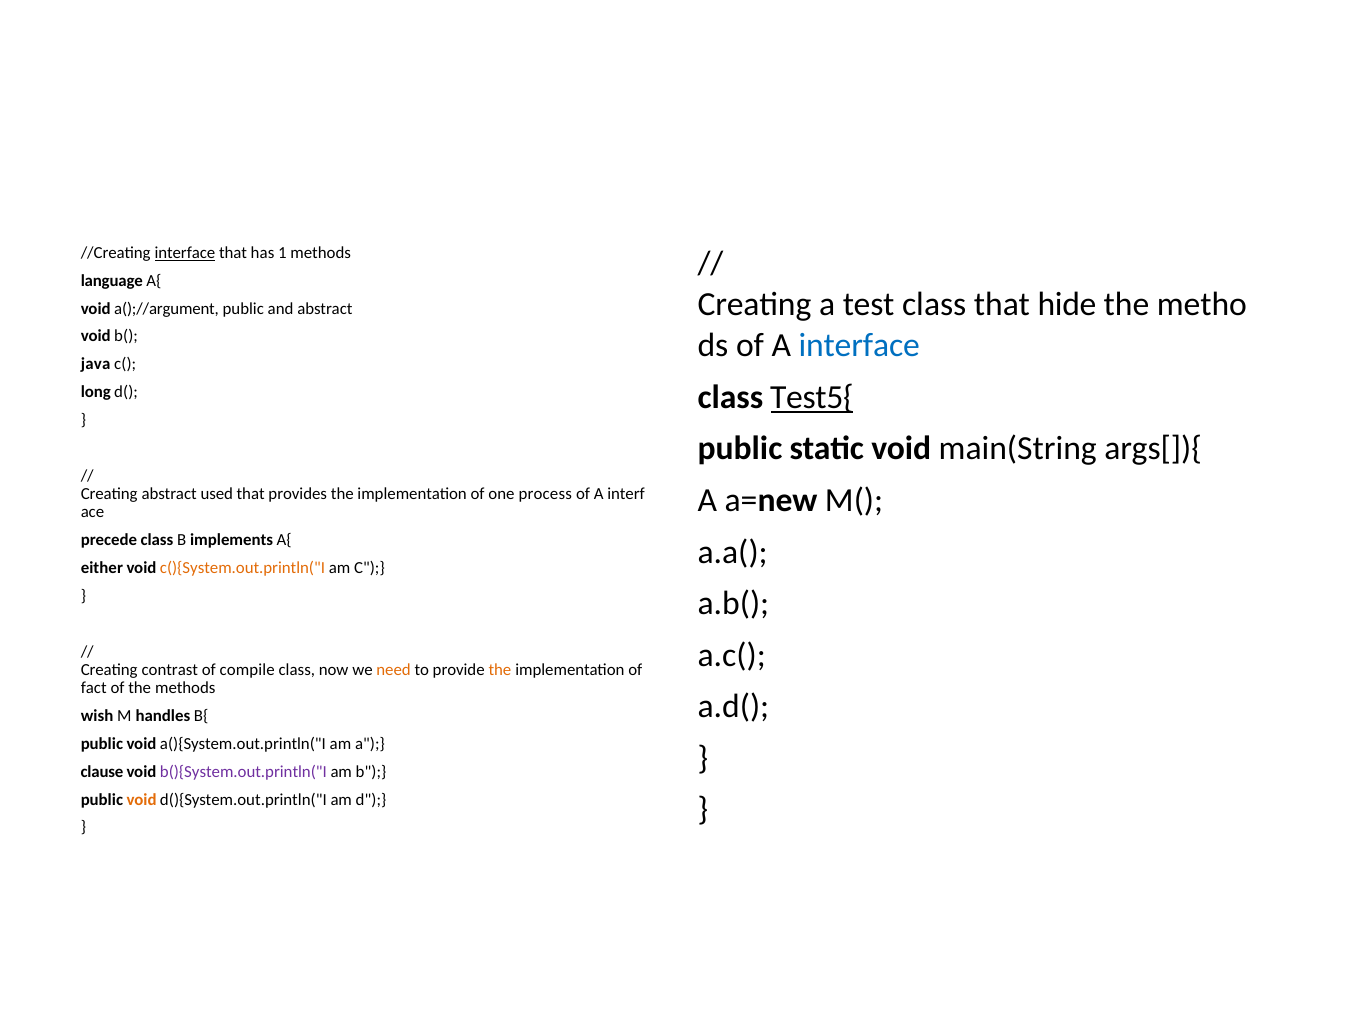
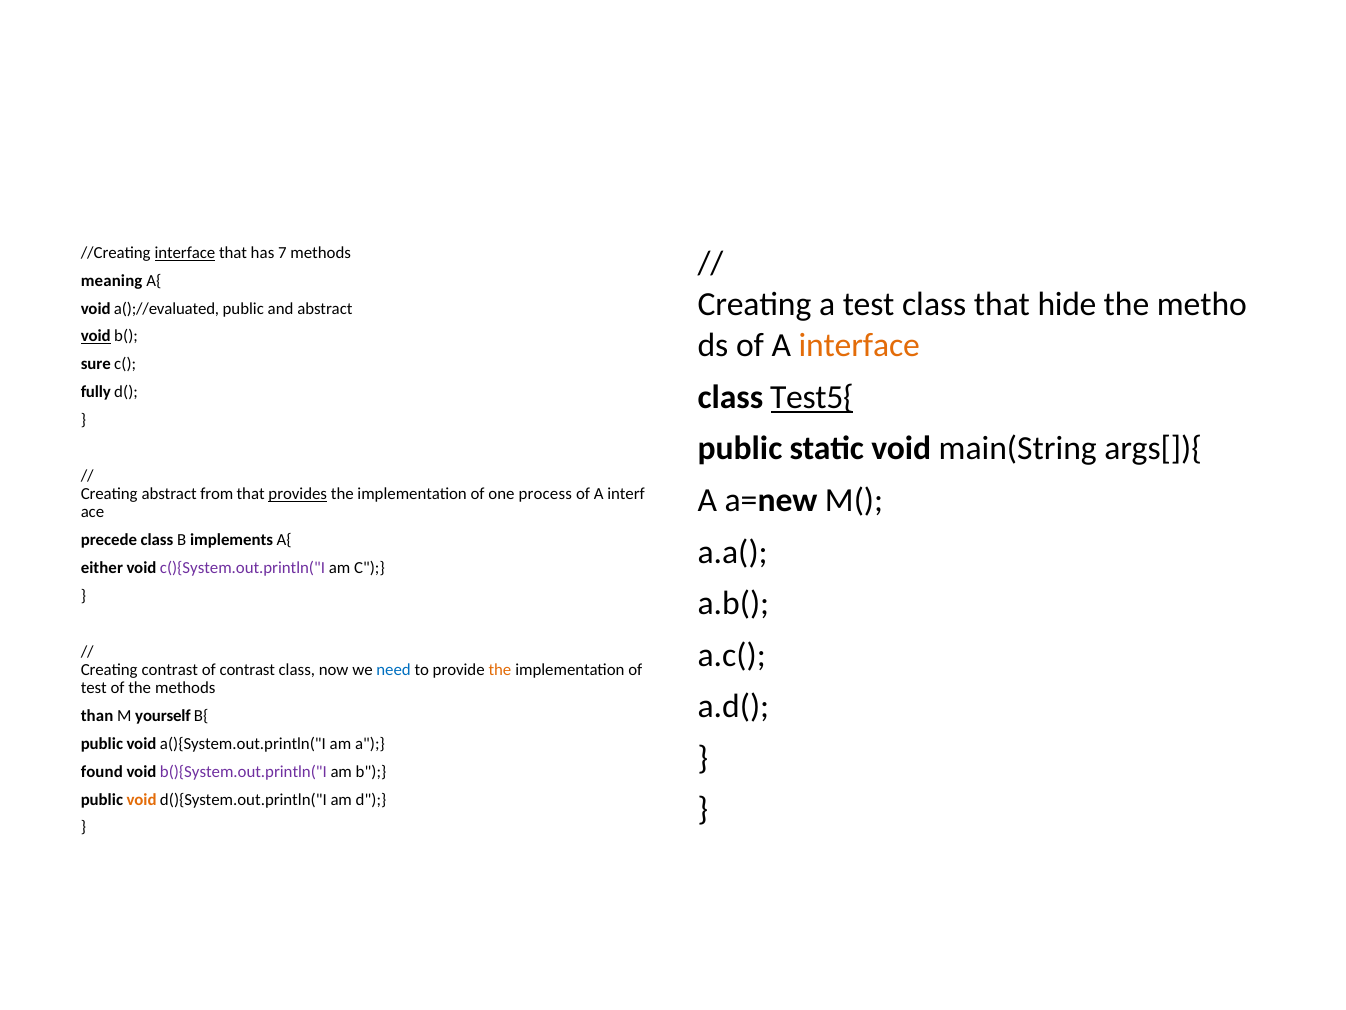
1: 1 -> 7 (282, 253)
language: language -> meaning (112, 280)
a();//argument: a();//argument -> a();//evaluated (167, 308)
void underline: none -> present (96, 336)
interface colour: blue -> orange (859, 345)
java: java -> sure (96, 364)
long: long -> fully (96, 392)
used: used -> from (217, 494)
provides underline: none -> present (298, 494)
c(){System.out.println("I colour: orange -> purple (242, 568)
of compile: compile -> contrast (247, 670)
need colour: orange -> blue (394, 670)
fact: fact -> test (94, 688)
wish: wish -> than (97, 716)
handles: handles -> yourself (163, 716)
clause: clause -> found (102, 771)
